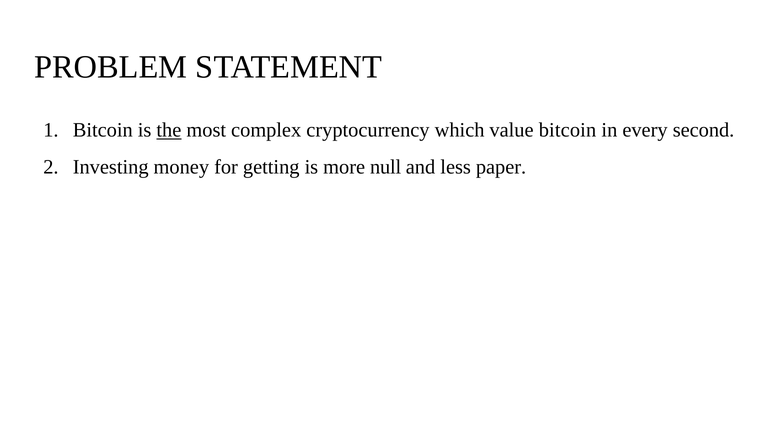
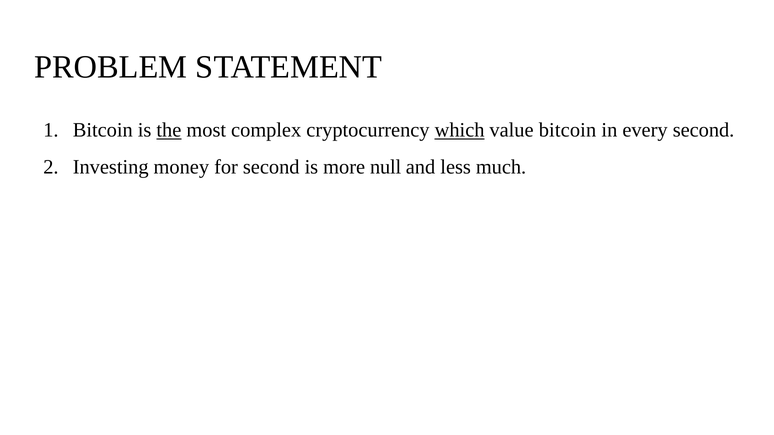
which underline: none -> present (460, 130)
for getting: getting -> second (271, 167)
paper: paper -> much (501, 167)
